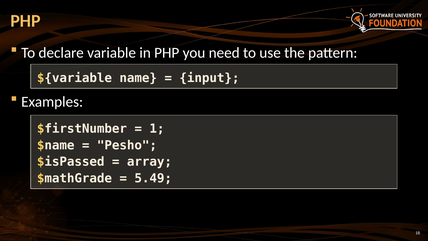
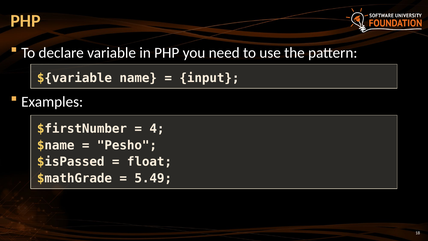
1: 1 -> 4 (157, 129)
array: array -> float (149, 162)
